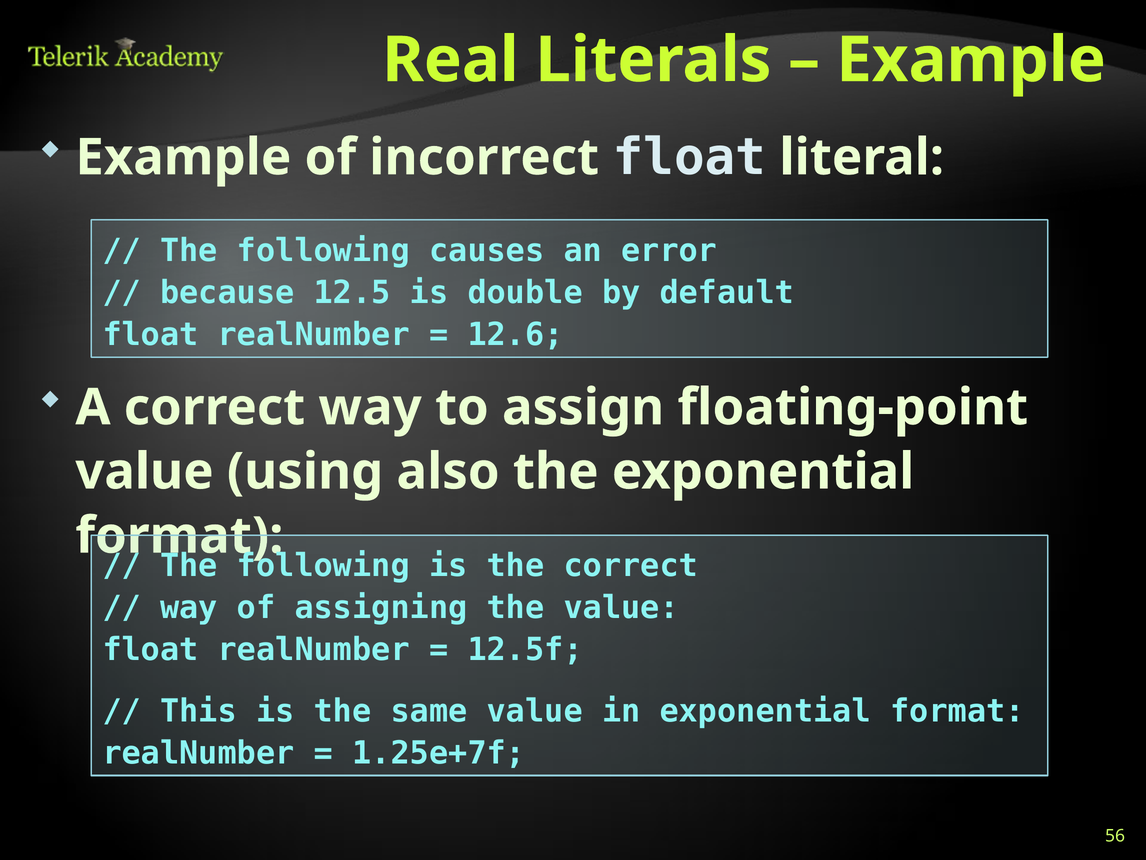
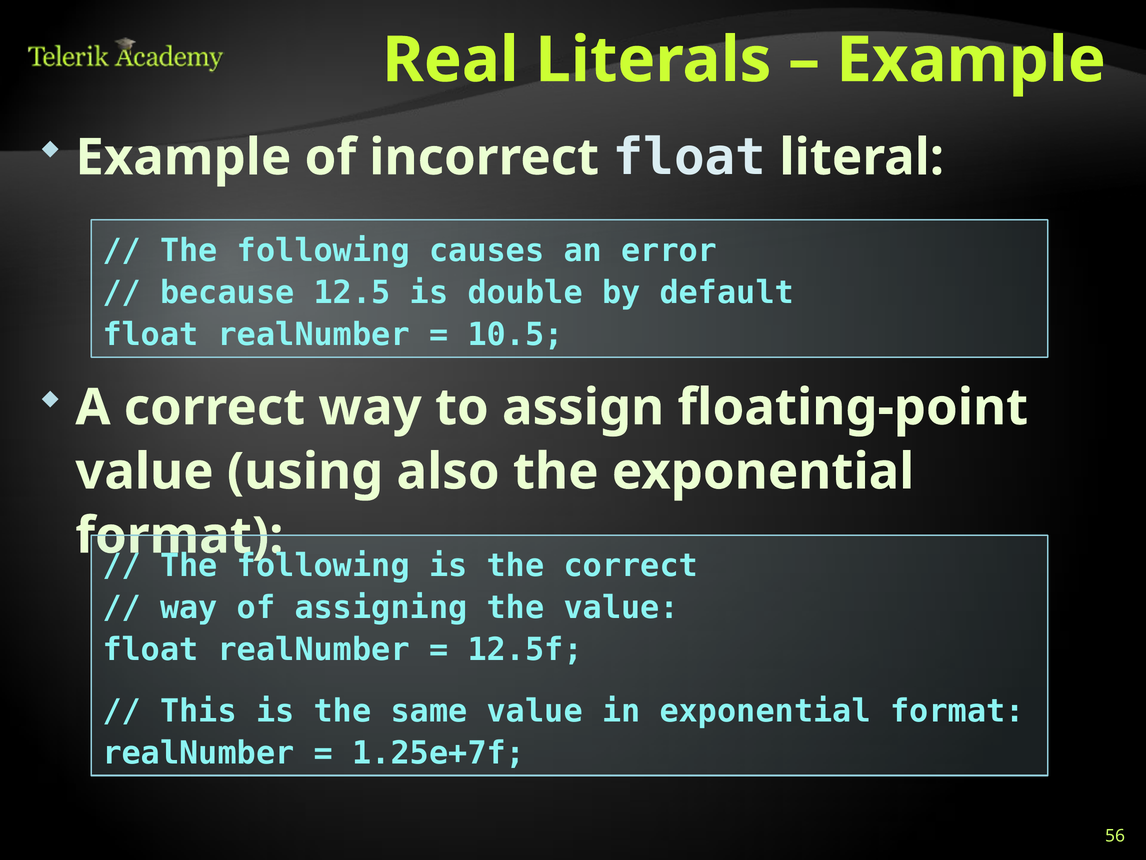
12.6: 12.6 -> 10.5 (516, 334)
